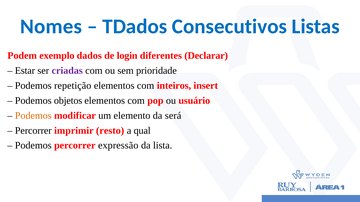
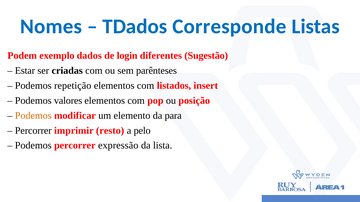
Consecutivos: Consecutivos -> Corresponde (229, 26)
Declarar: Declarar -> Sugestão (206, 56)
criadas colour: purple -> black (67, 71)
prioridade: prioridade -> parênteses (156, 71)
inteiros: inteiros -> listados (174, 86)
objetos: objetos -> valores (68, 101)
usuário: usuário -> posição (194, 101)
será: será -> para (173, 116)
qual: qual -> pelo (142, 131)
